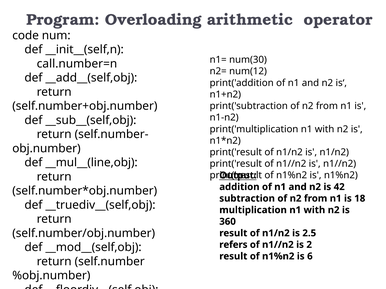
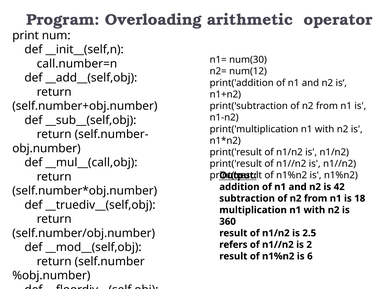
code: code -> print (26, 36)
__mul__(line,obj: __mul__(line,obj -> __mul__(call,obj (91, 163)
